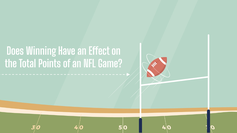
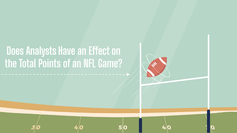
Winning: Winning -> Analysts (41, 51)
